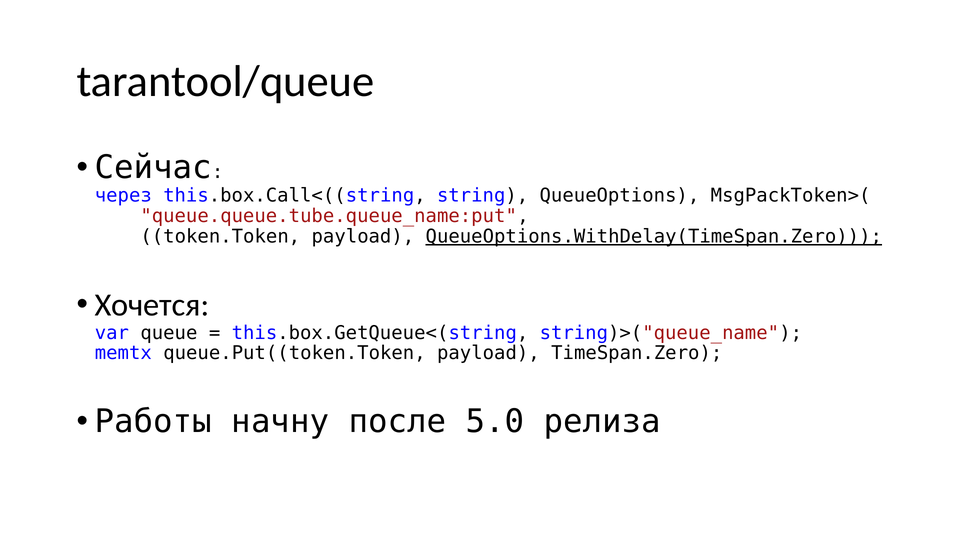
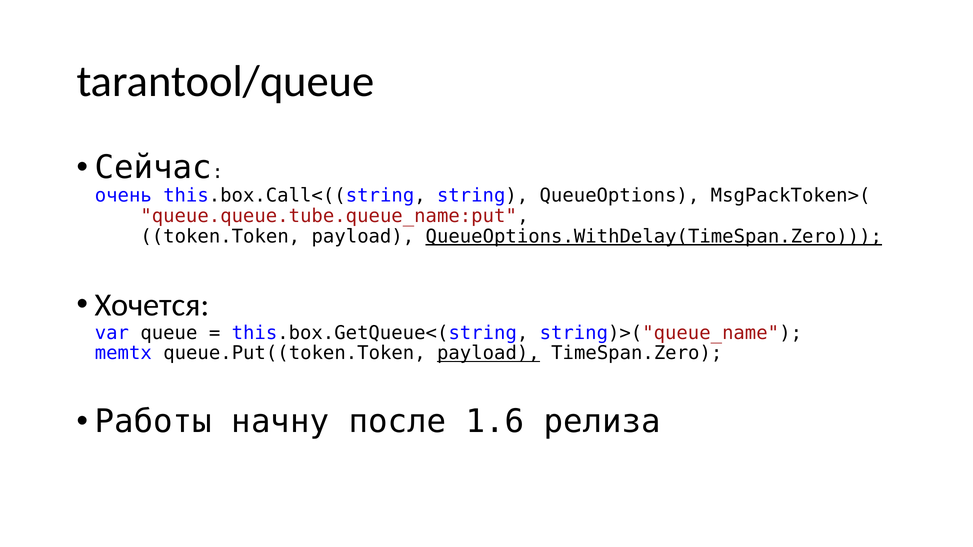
через: через -> очень (123, 196)
payload underline: none -> present (488, 353)
5.0: 5.0 -> 1.6 (495, 422)
